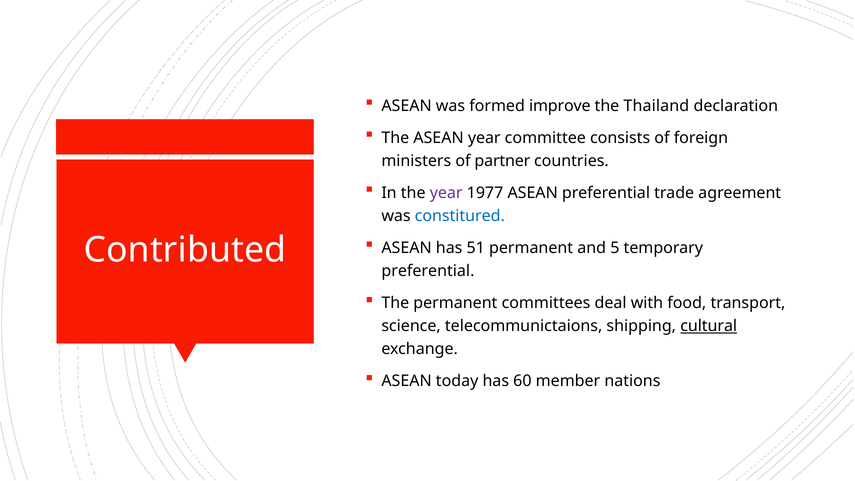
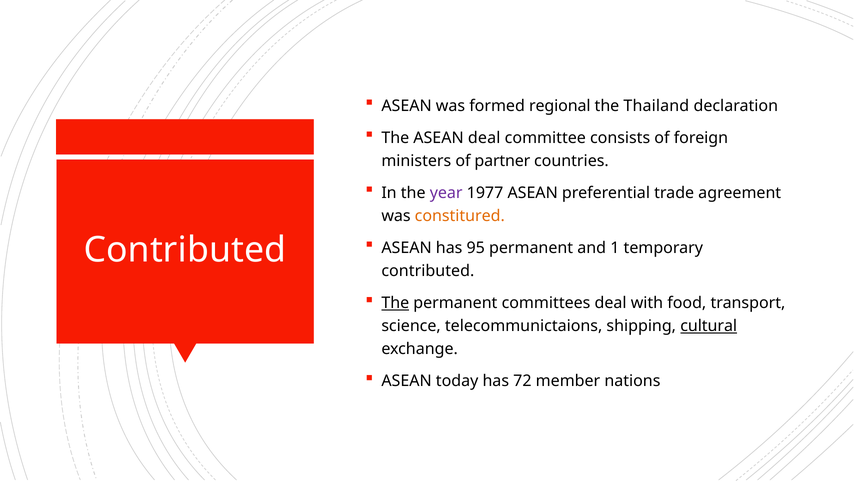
improve: improve -> regional (560, 106)
ASEAN year: year -> deal (484, 138)
constitured colour: blue -> orange (460, 216)
51: 51 -> 95 (476, 248)
5: 5 -> 1 (615, 248)
preferential: preferential -> contributed (428, 271)
The underline: none -> present (395, 303)
60: 60 -> 72 (522, 381)
